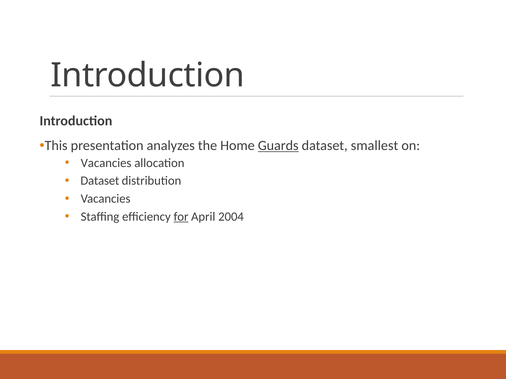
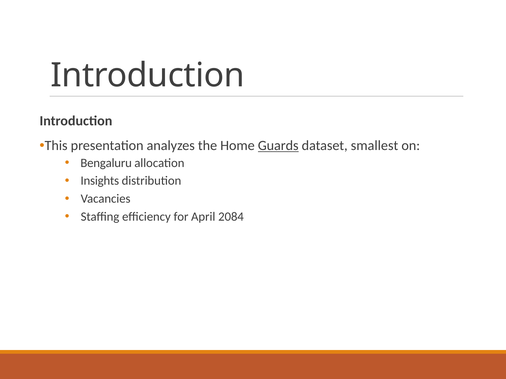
Vacancies: Vacancies -> Bengaluru (106, 163)
Dataset: Dataset -> Insights (100, 181)
for underline: present -> none (181, 217)
2004: 2004 -> 2084 (231, 217)
